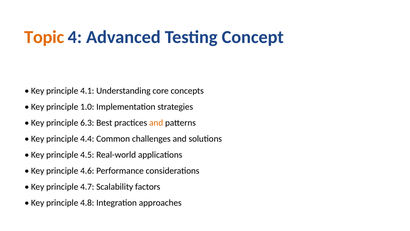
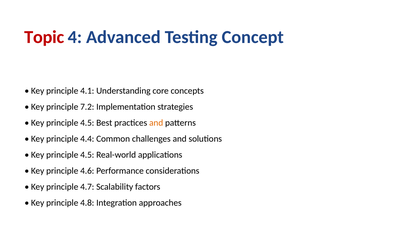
Topic colour: orange -> red (44, 37)
1.0: 1.0 -> 7.2 (87, 107)
6.3: 6.3 -> 4.5 (87, 123)
